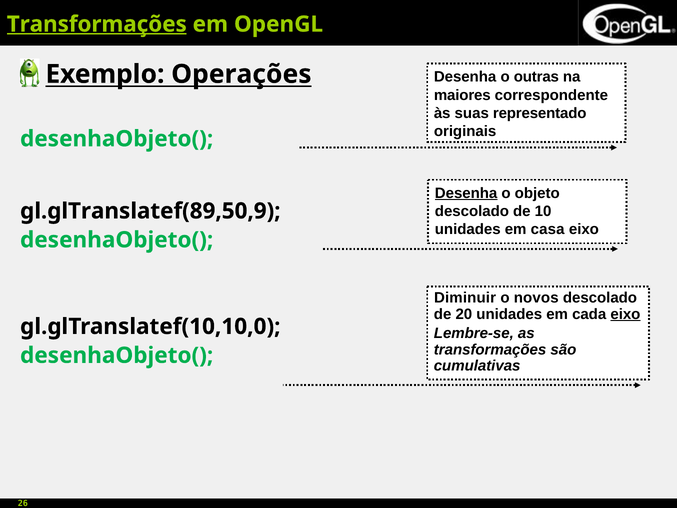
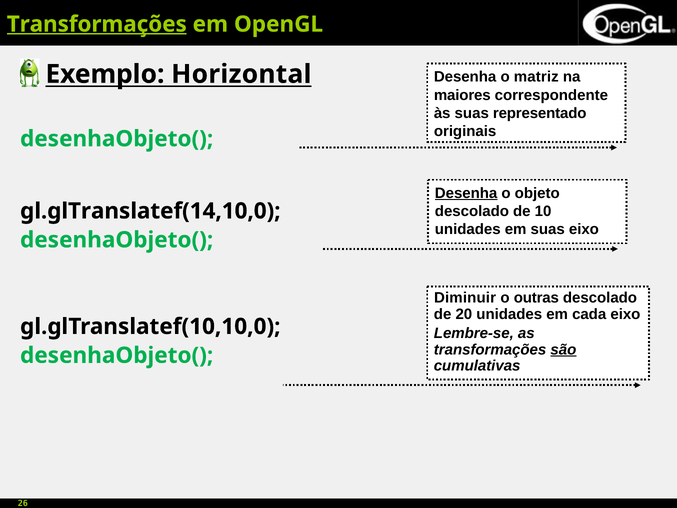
Operações: Operações -> Horizontal (241, 74)
outras: outras -> matriz (536, 77)
gl.glTranslatef(89,50,9: gl.glTranslatef(89,50,9 -> gl.glTranslatef(14,10,0 (150, 211)
em casa: casa -> suas (548, 229)
novos: novos -> outras (536, 298)
eixo underline: present -> none (625, 314)
são underline: none -> present (563, 349)
